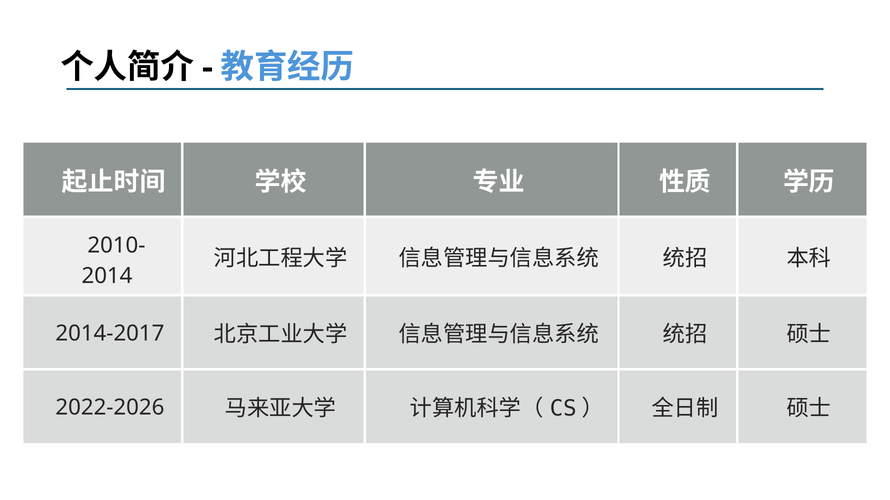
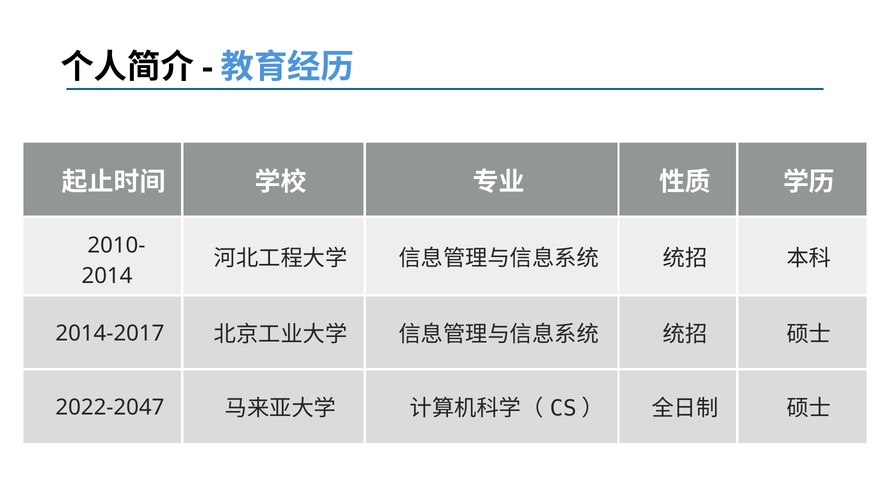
2022-2026: 2022-2026 -> 2022-2047 (110, 408)
